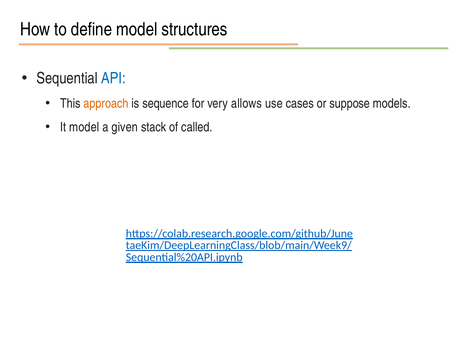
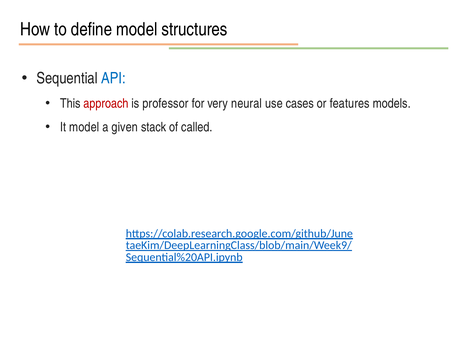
approach colour: orange -> red (106, 104)
sequence: sequence -> professor (166, 104)
allows: allows -> neural (247, 104)
suppose: suppose -> features (350, 104)
